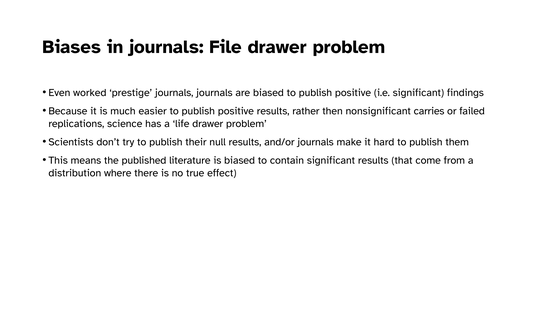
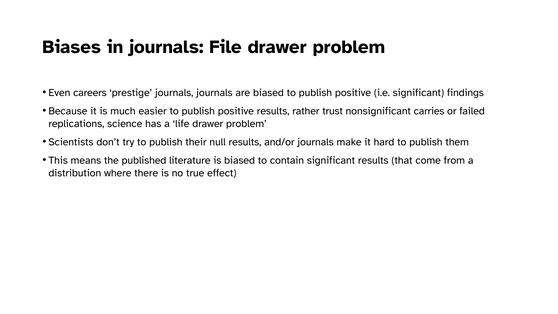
worked: worked -> careers (90, 93)
then: then -> trust (333, 111)
